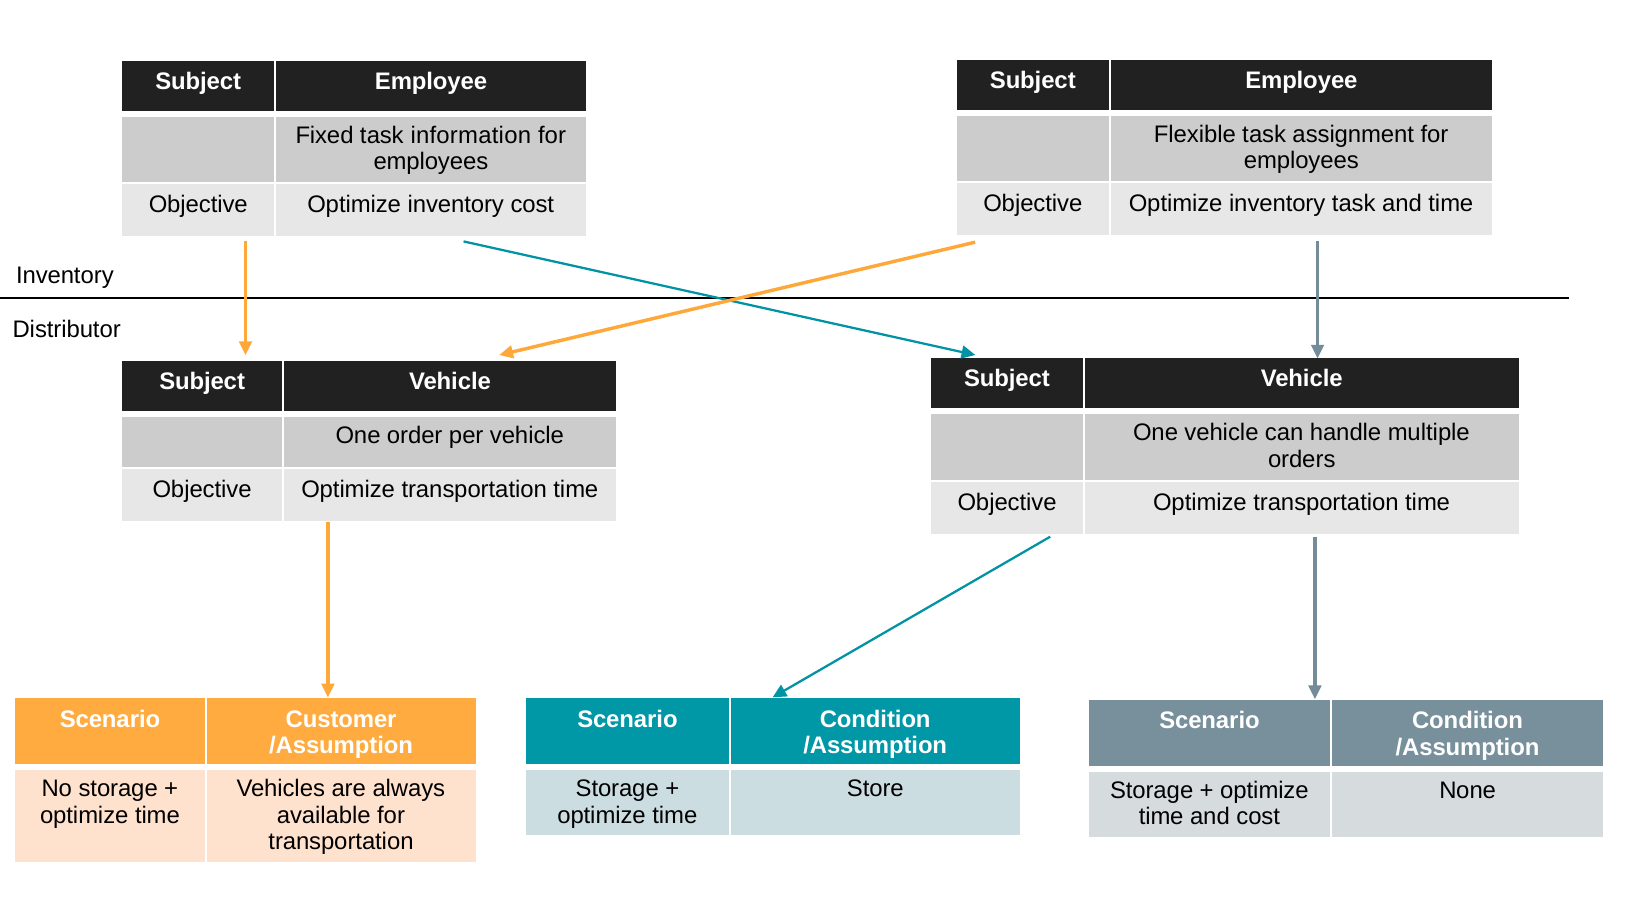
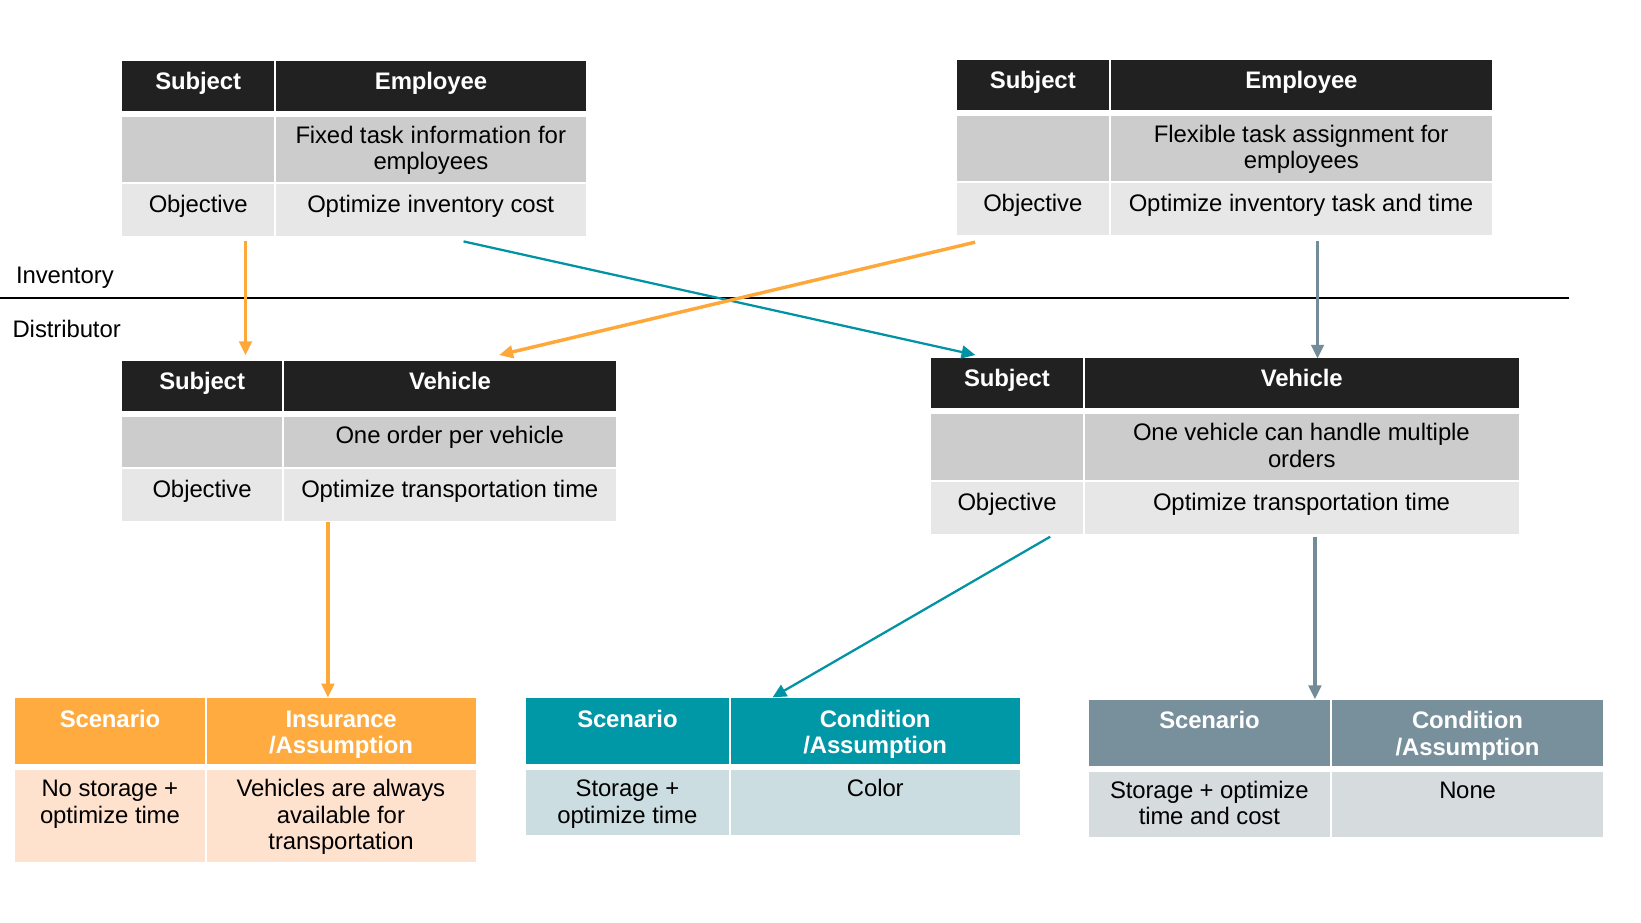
Customer: Customer -> Insurance (341, 719)
Store: Store -> Color (875, 789)
